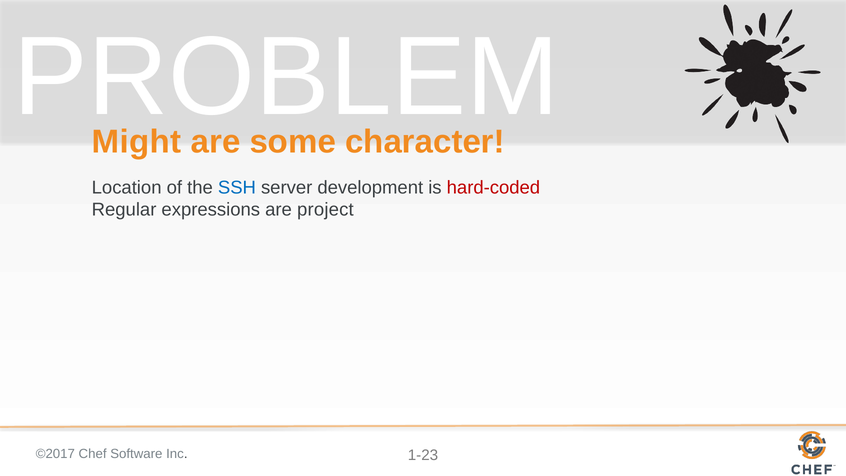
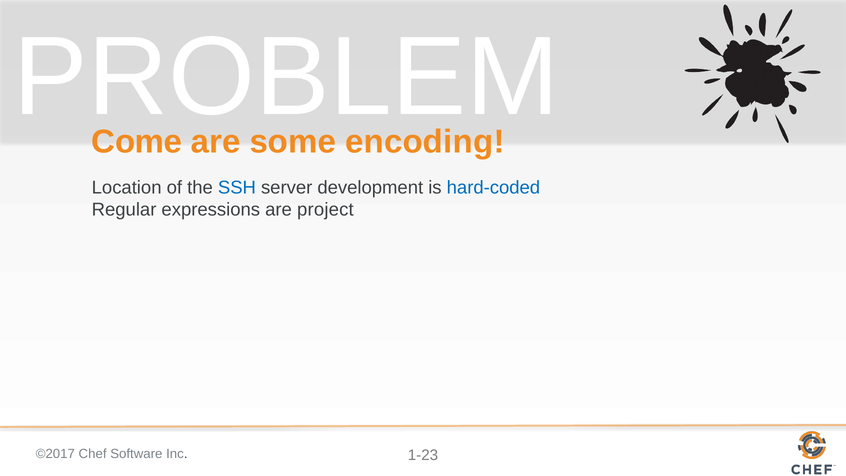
Might: Might -> Come (137, 142)
character: character -> encoding (425, 142)
hard-coded colour: red -> blue (493, 187)
